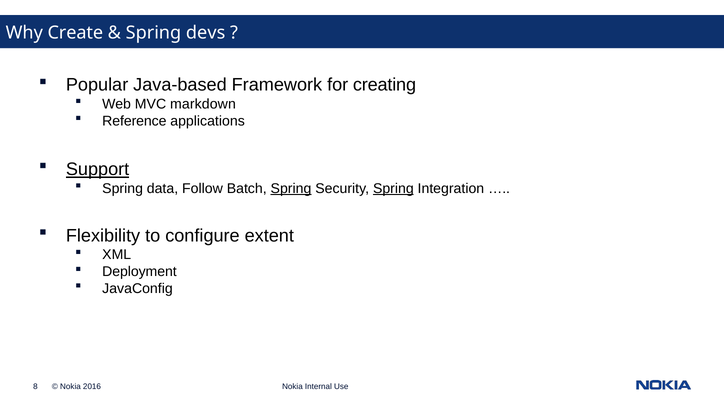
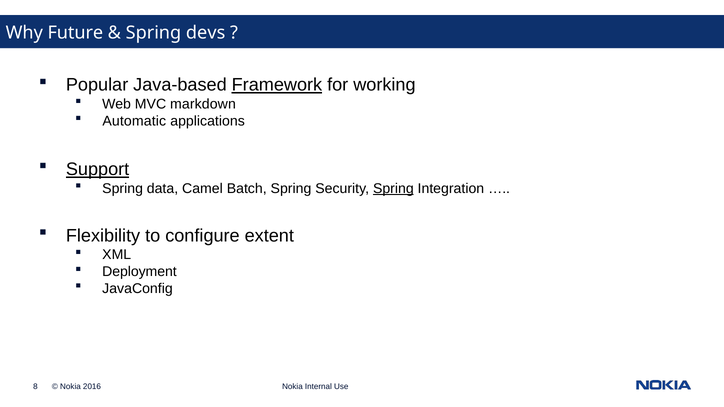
Create: Create -> Future (75, 33)
Framework underline: none -> present (277, 85)
creating: creating -> working (384, 85)
Reference: Reference -> Automatic (134, 121)
Follow: Follow -> Camel (202, 189)
Spring underline: present -> none (291, 189)
